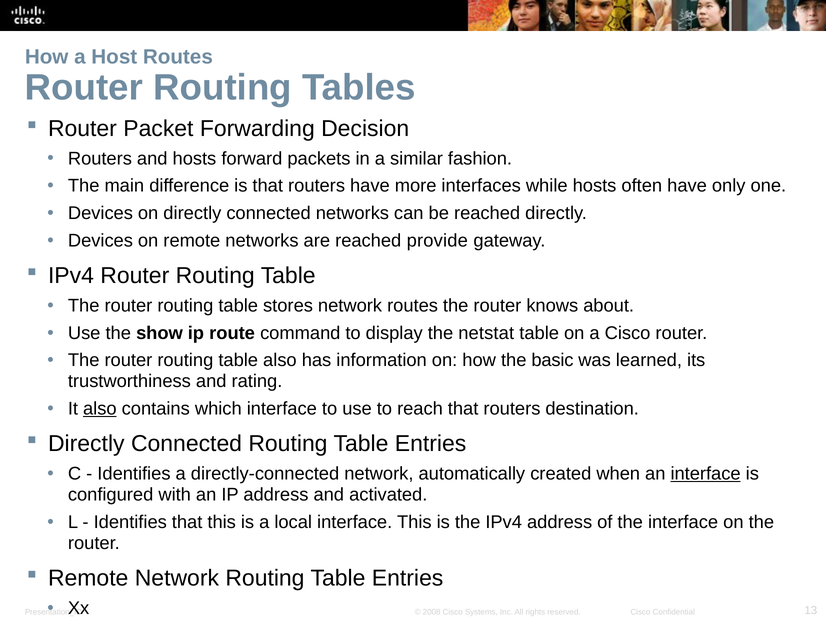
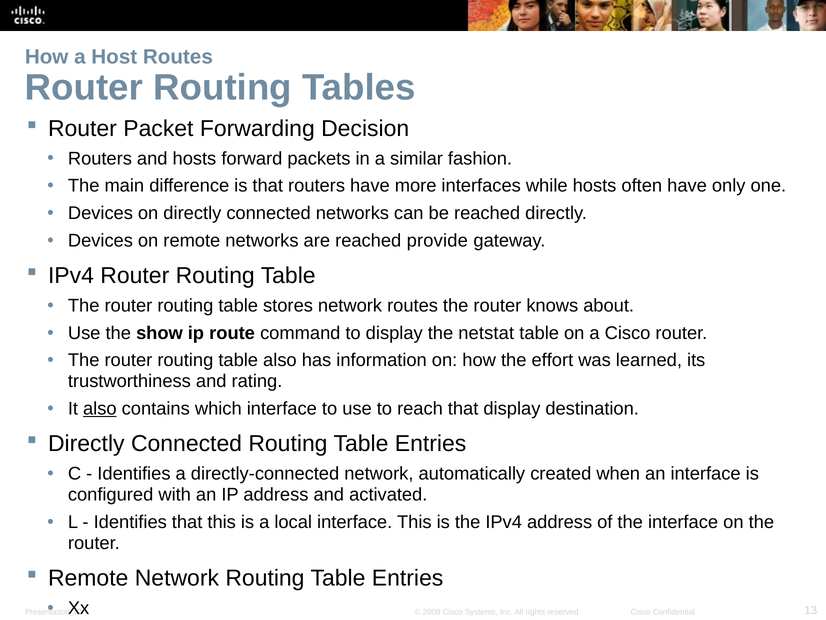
basic: basic -> effort (552, 360)
reach that routers: routers -> display (512, 408)
interface underline: present -> none (706, 473)
